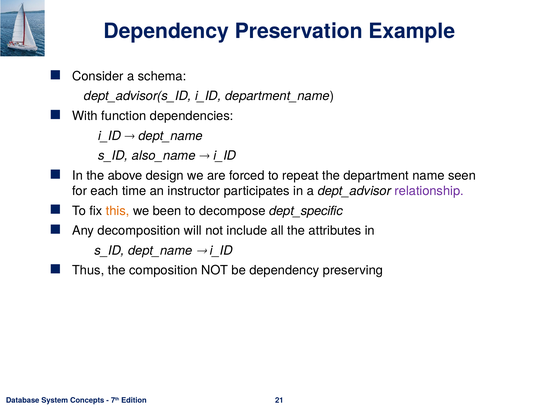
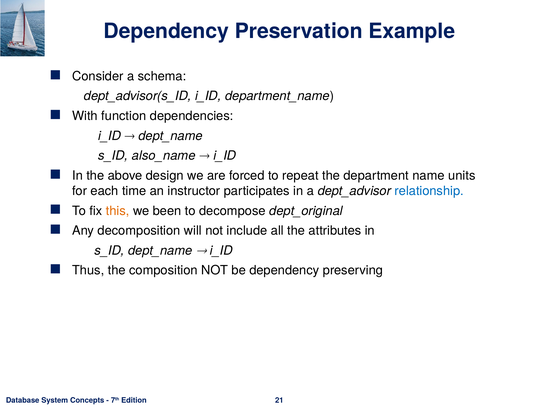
seen: seen -> units (462, 176)
relationship colour: purple -> blue (429, 191)
dept_specific: dept_specific -> dept_original (306, 211)
